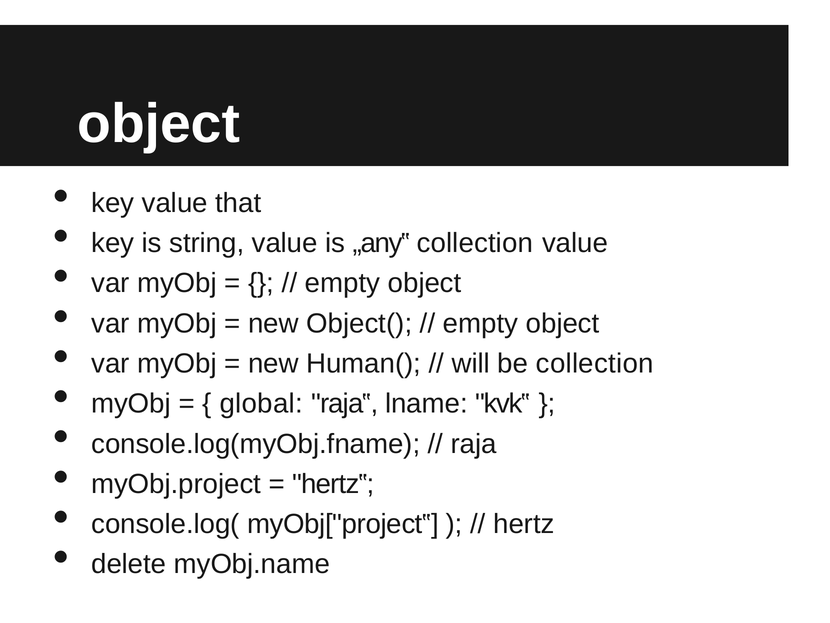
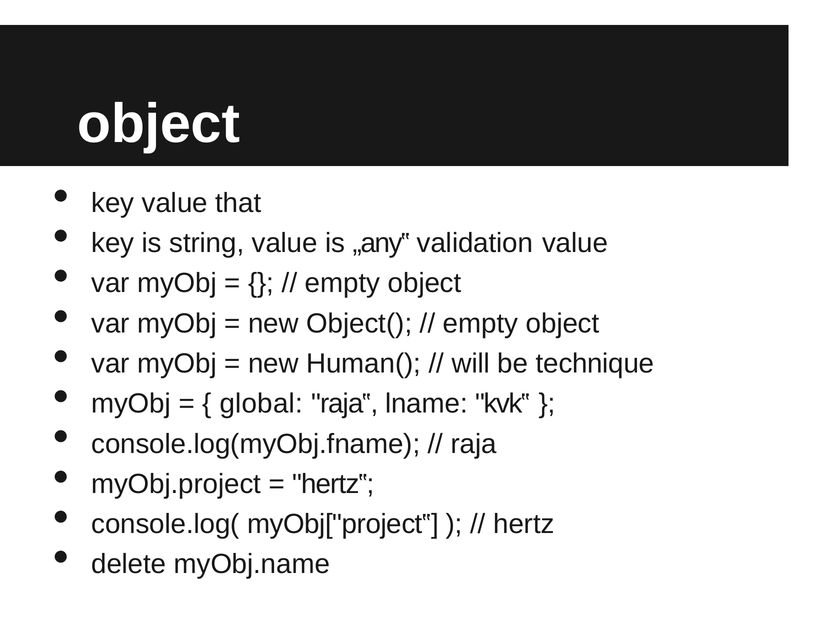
„any‟ collection: collection -> validation (475, 243)
be collection: collection -> technique (595, 363)
